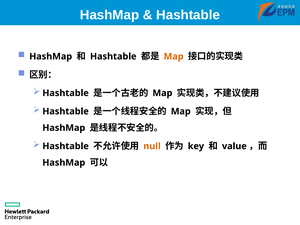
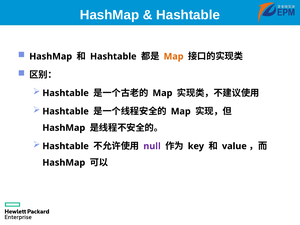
null colour: orange -> purple (152, 146)
